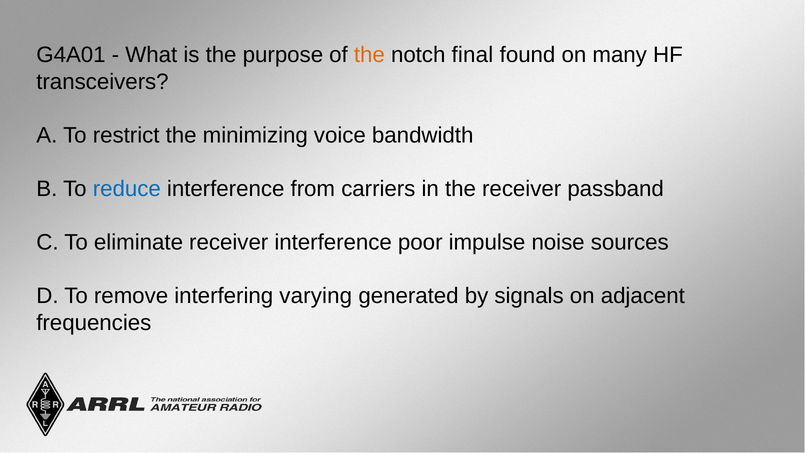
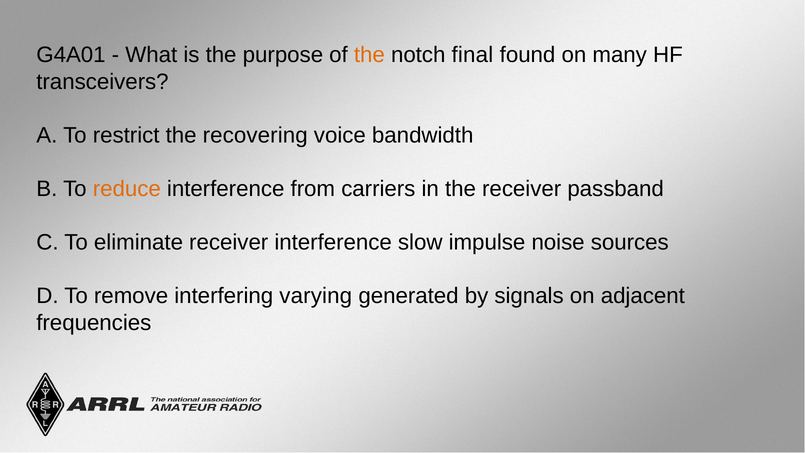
minimizing: minimizing -> recovering (255, 135)
reduce colour: blue -> orange (127, 189)
poor: poor -> slow (420, 242)
